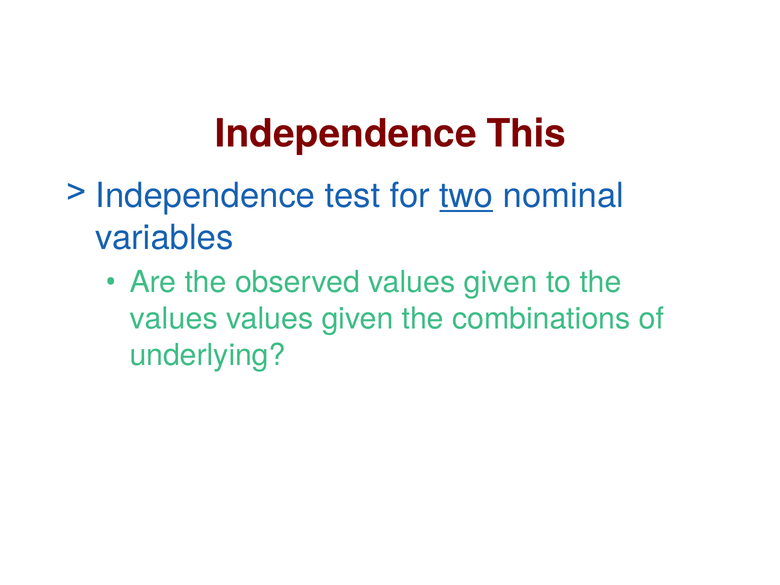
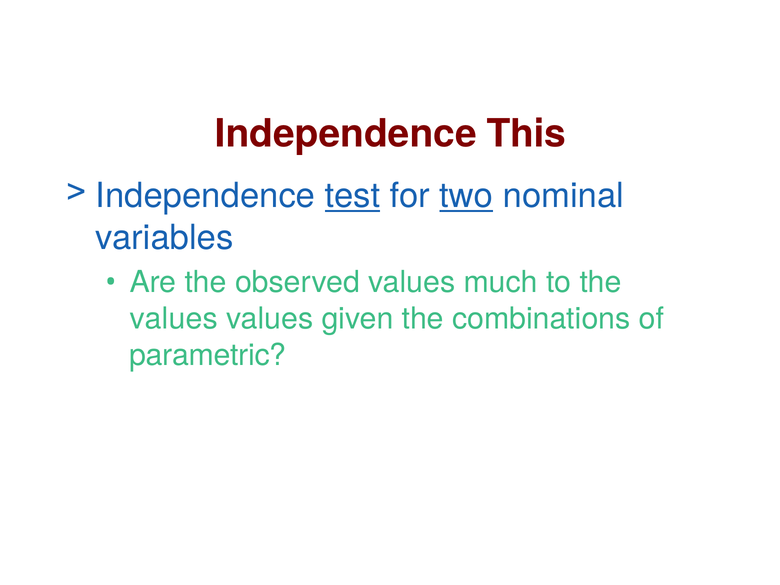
test underline: none -> present (353, 196)
observed values given: given -> much (501, 282)
underlying: underlying -> parametric (208, 355)
